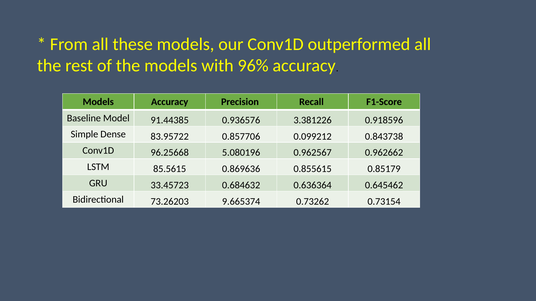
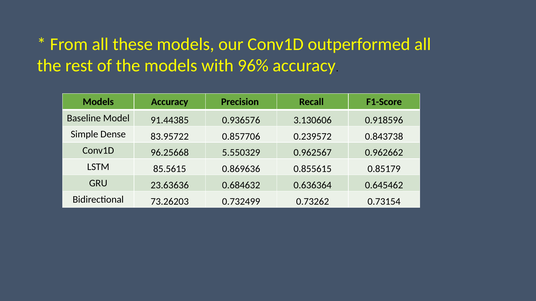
3.381226: 3.381226 -> 3.130606 (313, 120)
0.099212: 0.099212 -> 0.239572 (313, 137)
5.080196: 5.080196 -> 5.550329 (241, 153)
33.45723: 33.45723 -> 23.63636 (170, 185)
9.665374: 9.665374 -> 0.732499 (241, 202)
